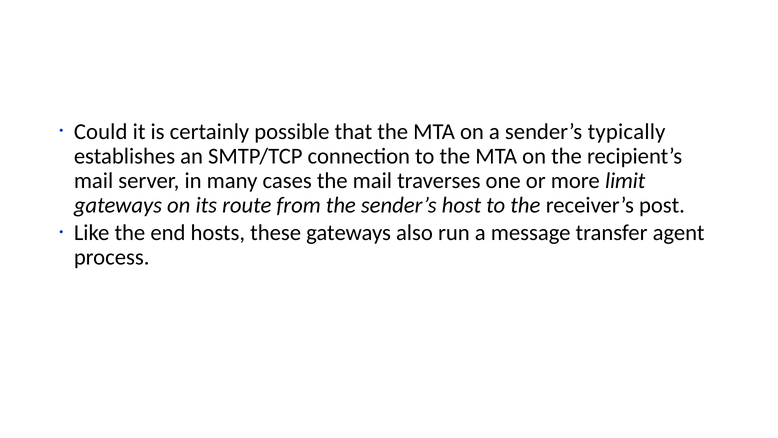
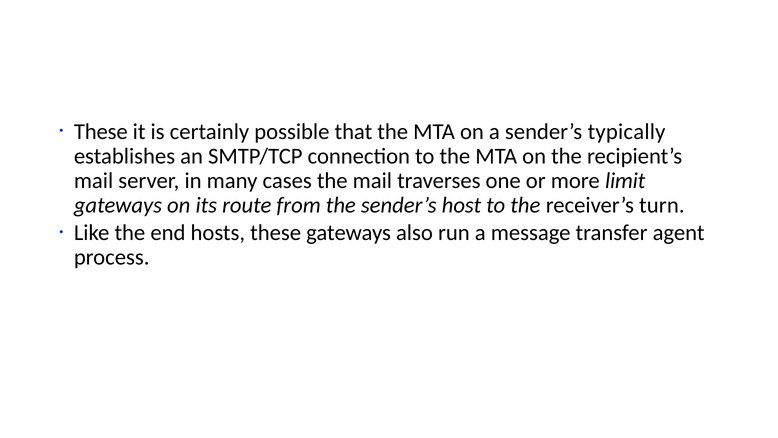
Could: Could -> These (101, 131)
post: post -> turn (662, 205)
